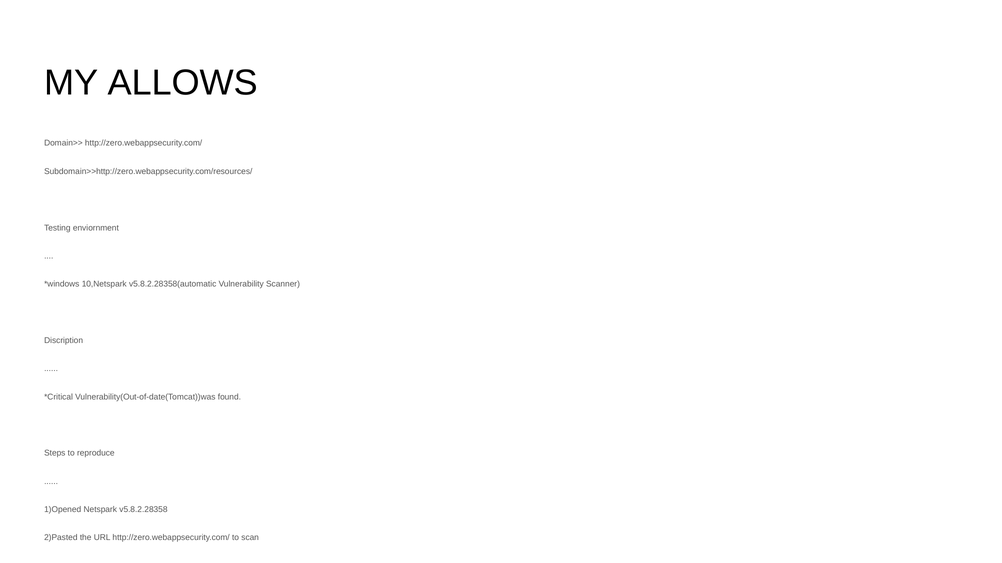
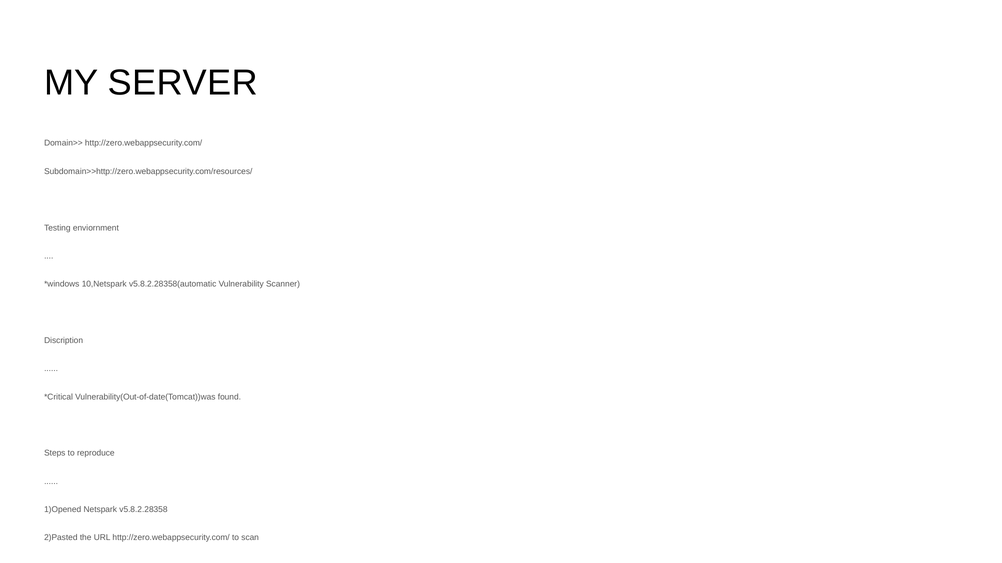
ALLOWS: ALLOWS -> SERVER (183, 83)
